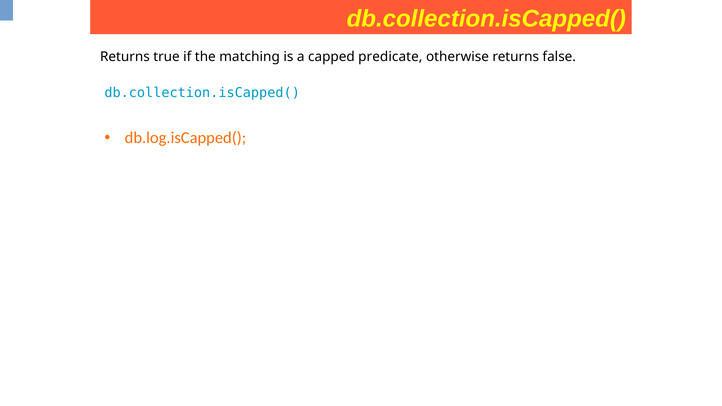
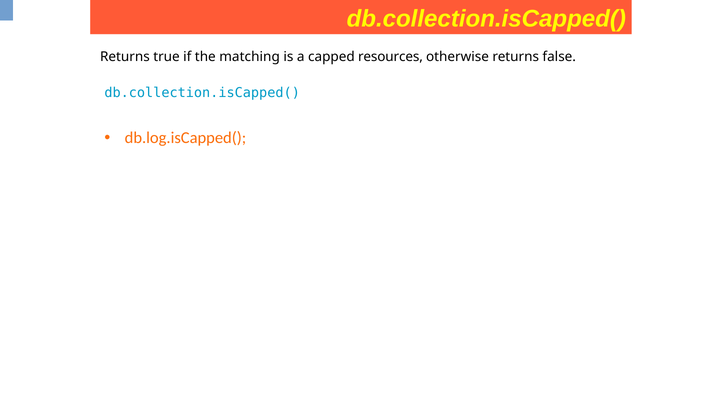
predicate: predicate -> resources (390, 57)
